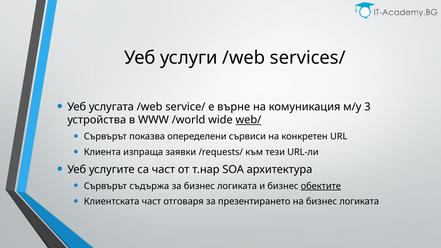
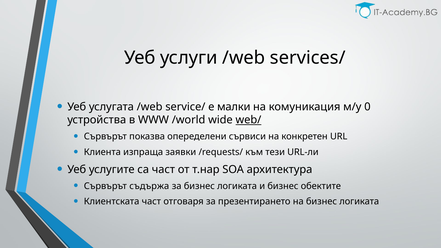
върне: върне -> малки (234, 107)
3: 3 -> 0 (367, 107)
обектите underline: present -> none (321, 186)
